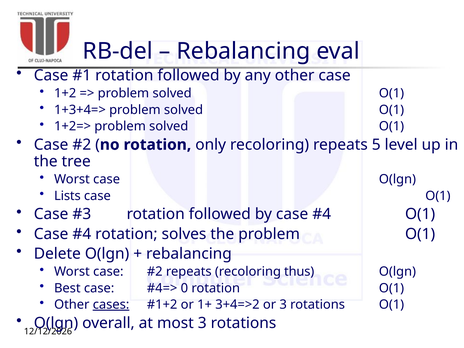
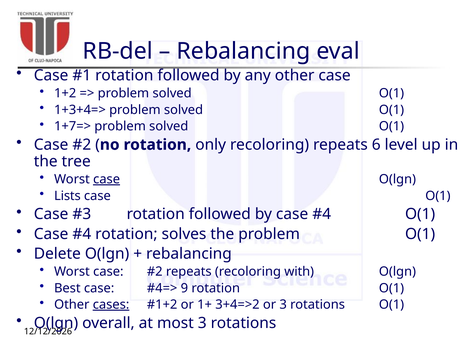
1+2=>: 1+2=> -> 1+7=> (73, 126)
5: 5 -> 6 (376, 145)
case underline: none -> present (107, 179)
thus: thus -> with (299, 272)
0: 0 -> 9 (184, 288)
